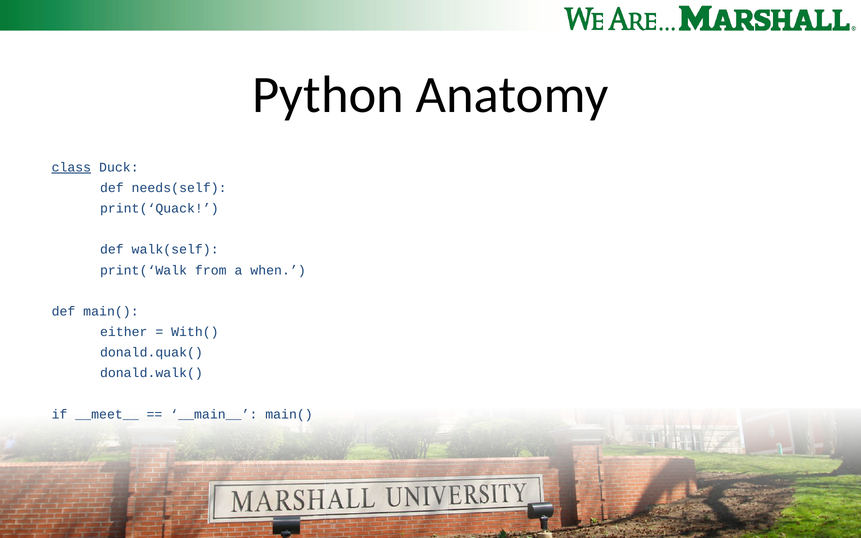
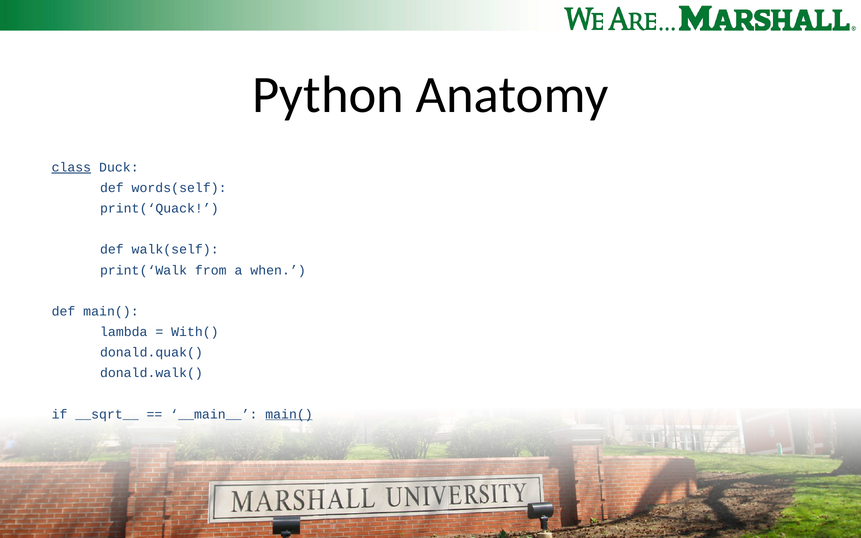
needs(self: needs(self -> words(self (179, 188)
either: either -> lambda (124, 332)
__meet__: __meet__ -> __sqrt__ (107, 414)
main( underline: none -> present (289, 414)
